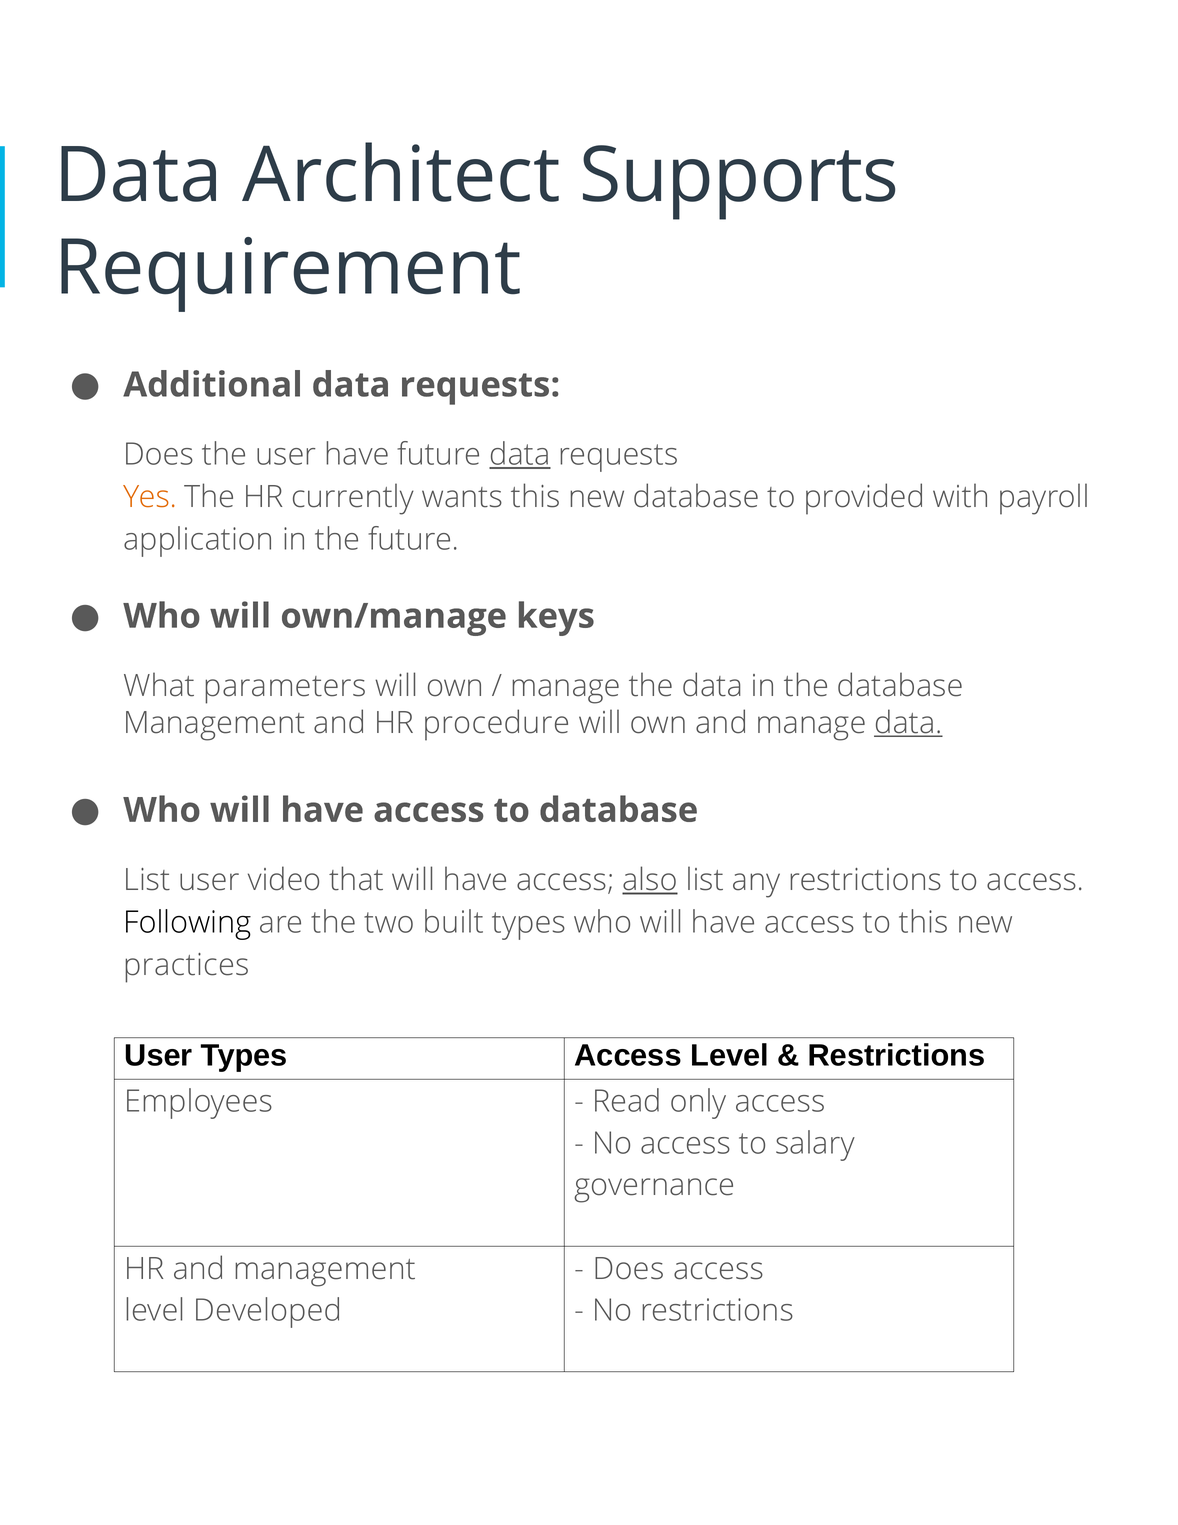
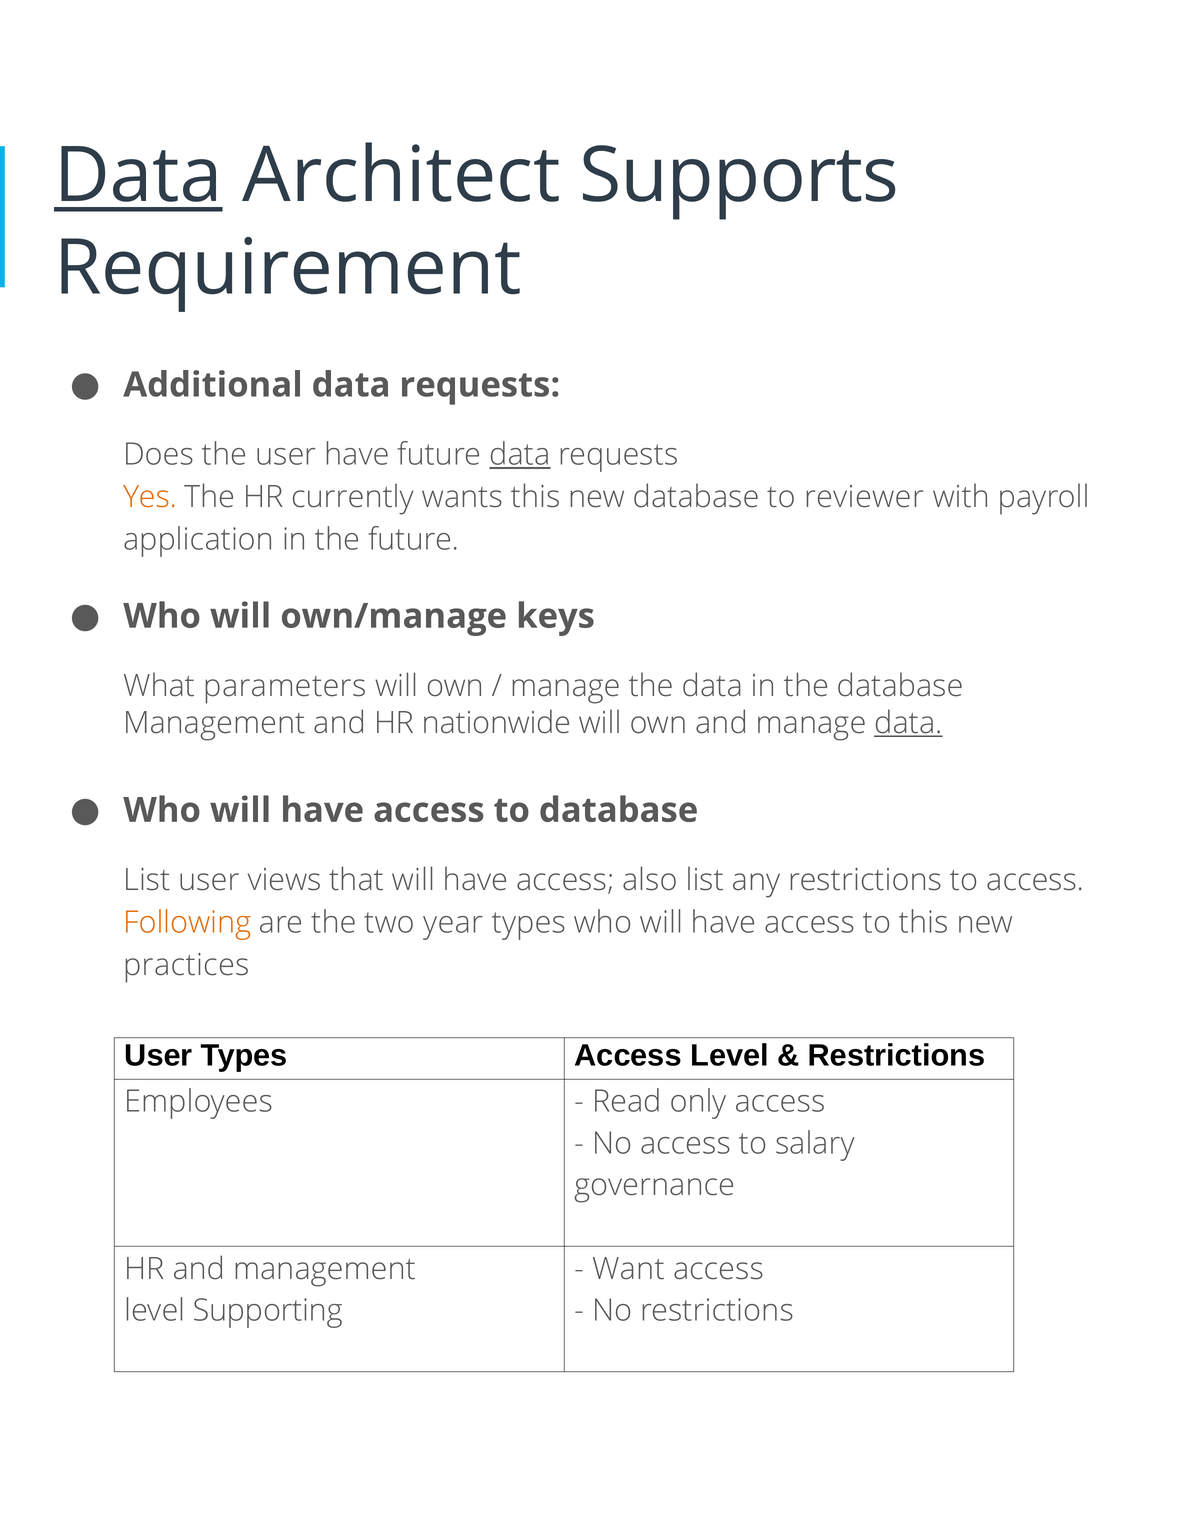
Data underline: none -> present (138, 176)
provided: provided -> reviewer (864, 497)
procedure: procedure -> nationwide (497, 723)
video: video -> views (285, 880)
also underline: present -> none (650, 880)
Following colour: black -> orange (187, 922)
built: built -> year (453, 922)
Does: Does -> Want (628, 1268)
Developed: Developed -> Supporting (268, 1310)
